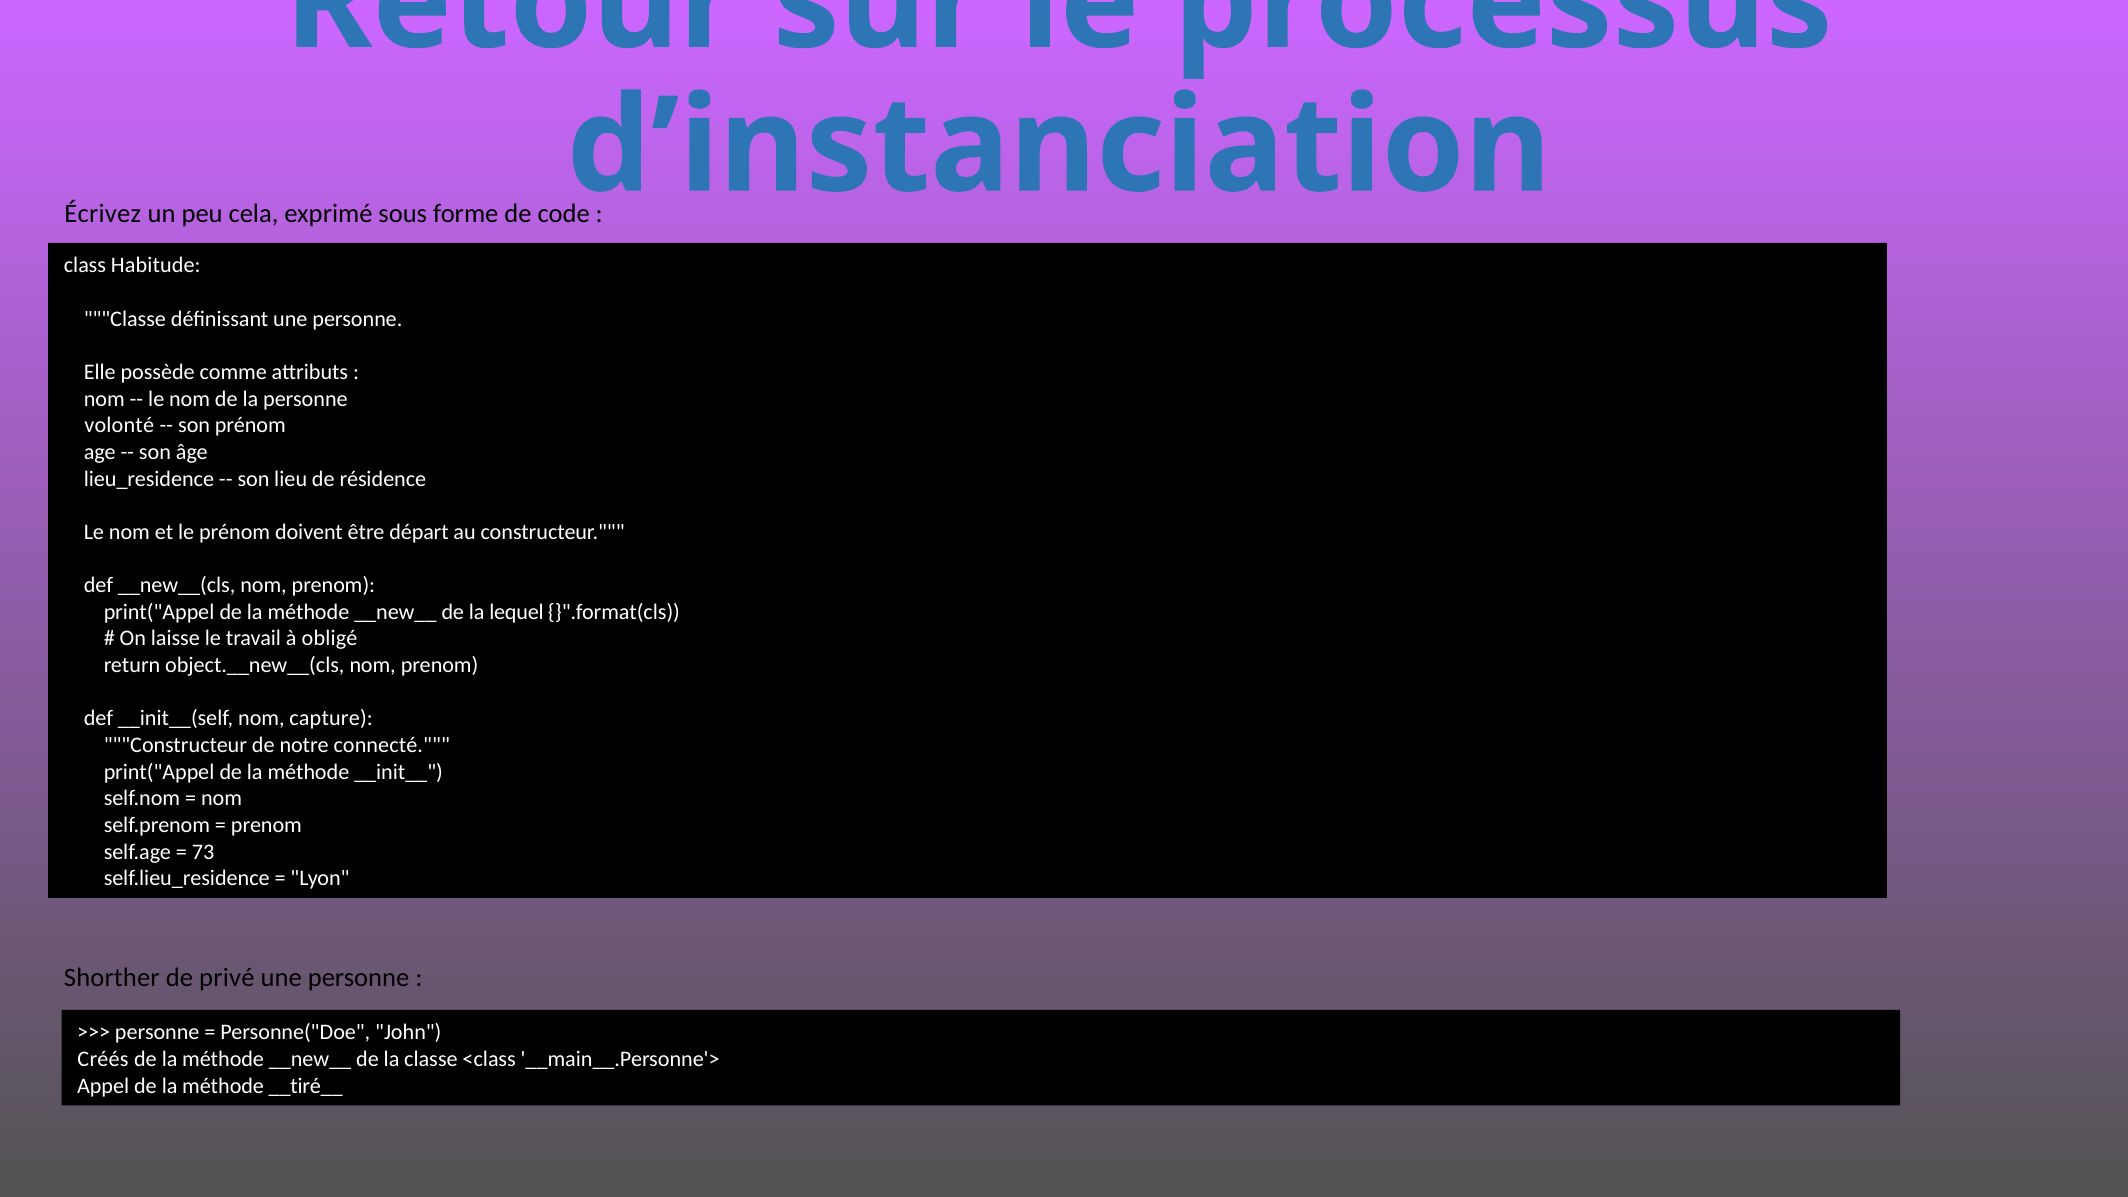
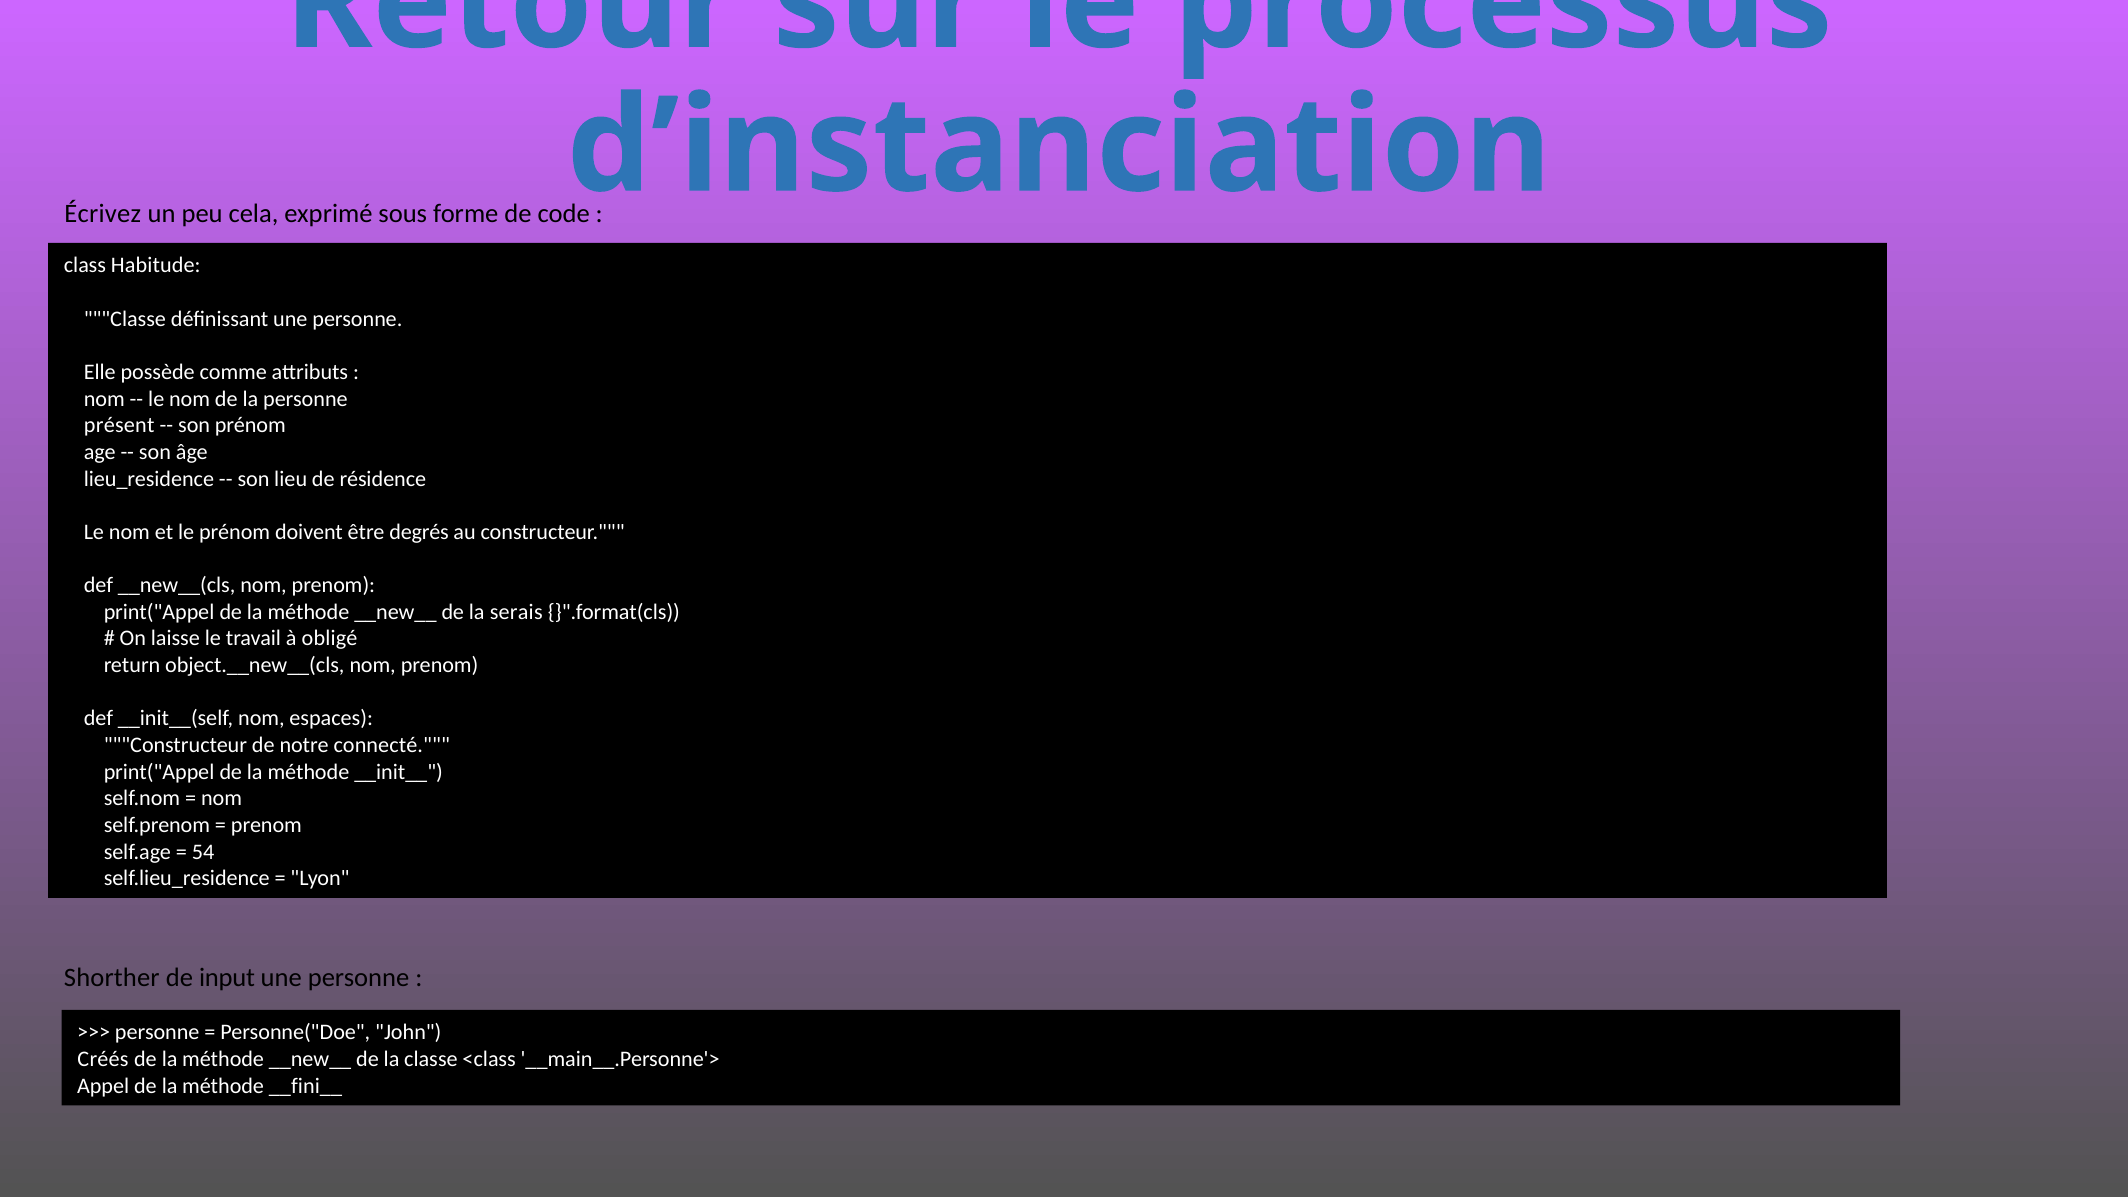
volonté: volonté -> présent (119, 425)
départ: départ -> degrés (419, 532)
lequel: lequel -> serais (516, 612)
capture: capture -> espaces (331, 719)
73: 73 -> 54 (203, 852)
privé: privé -> input (227, 977)
__tiré__: __tiré__ -> __fini__ (305, 1086)
